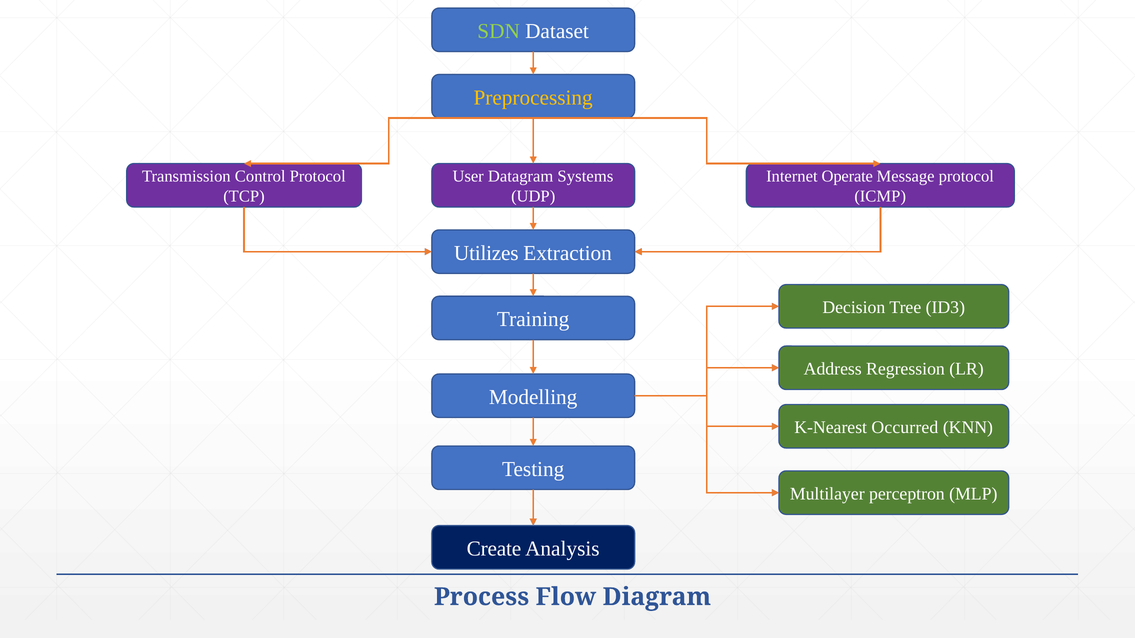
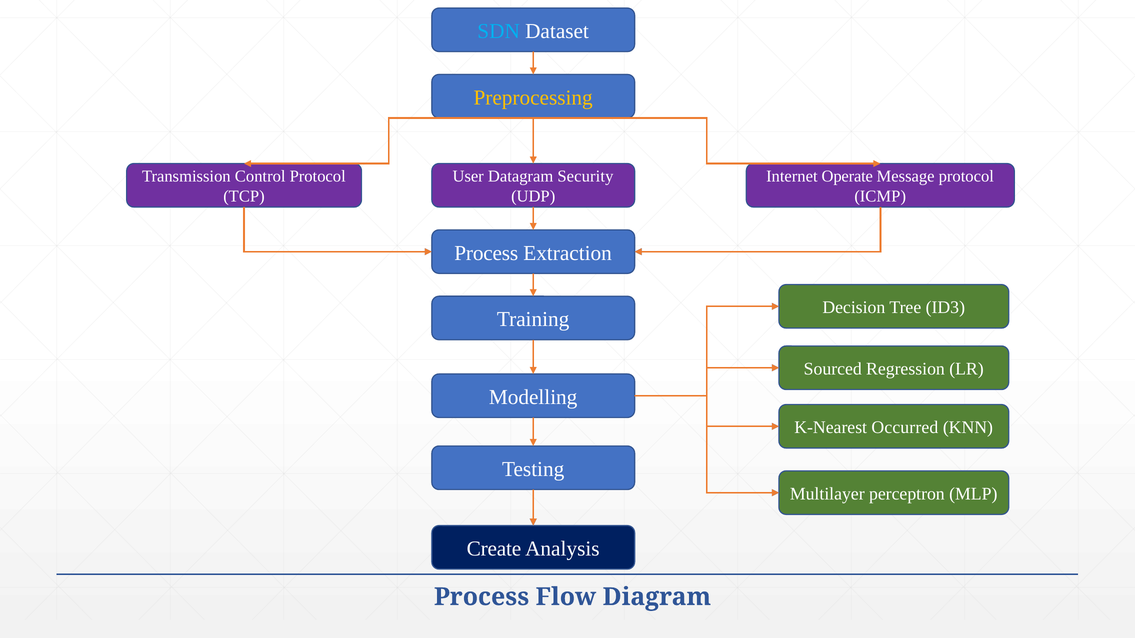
SDN colour: light green -> light blue (499, 31)
Systems: Systems -> Security (585, 177)
Utilizes: Utilizes -> Process (486, 253)
Address: Address -> Sourced (833, 369)
